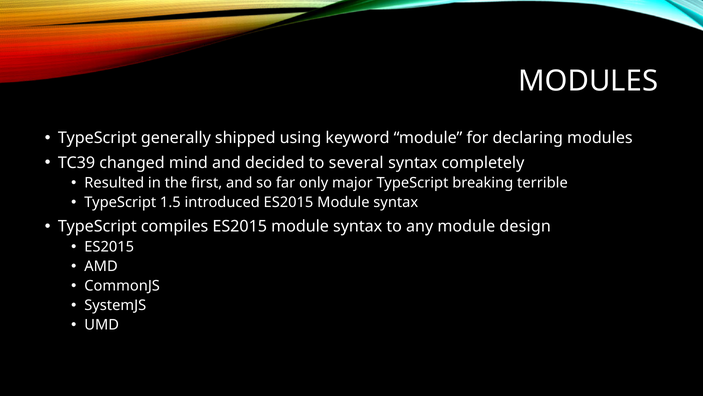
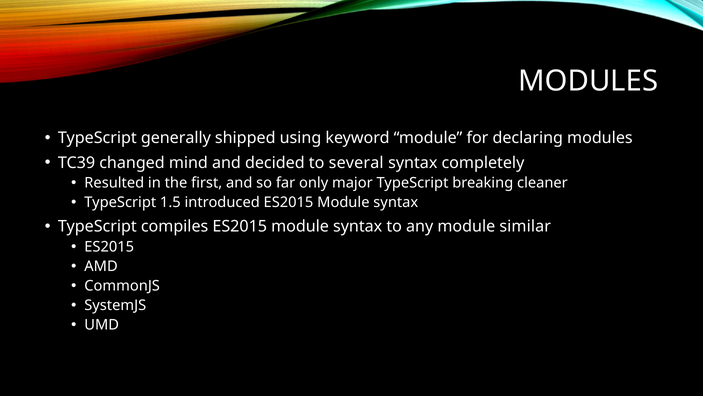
terrible: terrible -> cleaner (542, 183)
design: design -> similar (525, 226)
